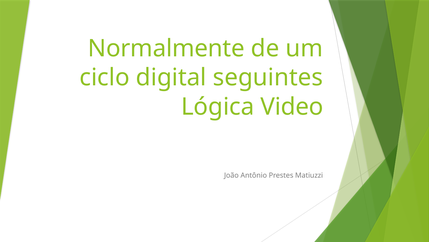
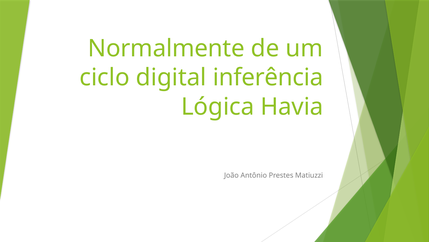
seguintes: seguintes -> inferência (268, 77)
Video: Video -> Havia (292, 106)
